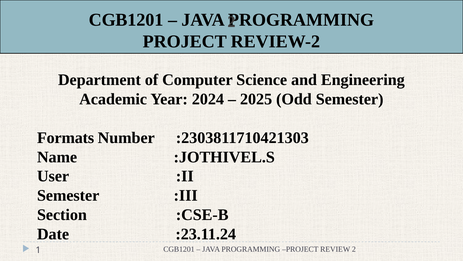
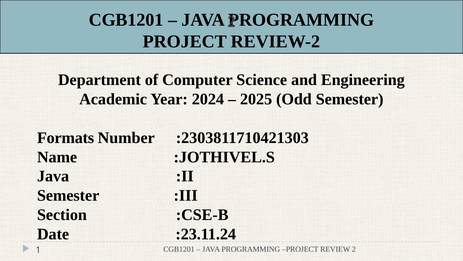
User: User -> Java (53, 176)
